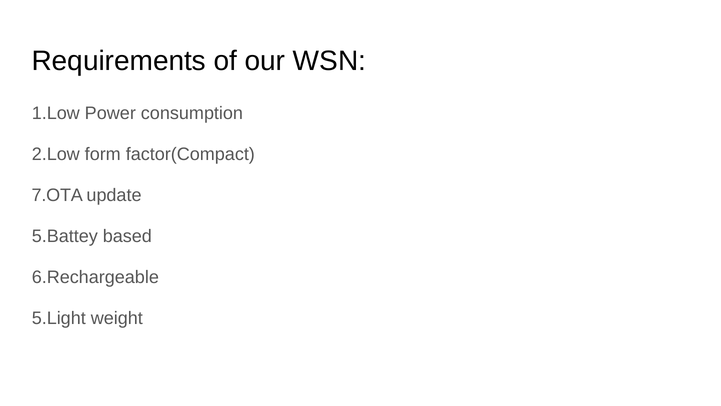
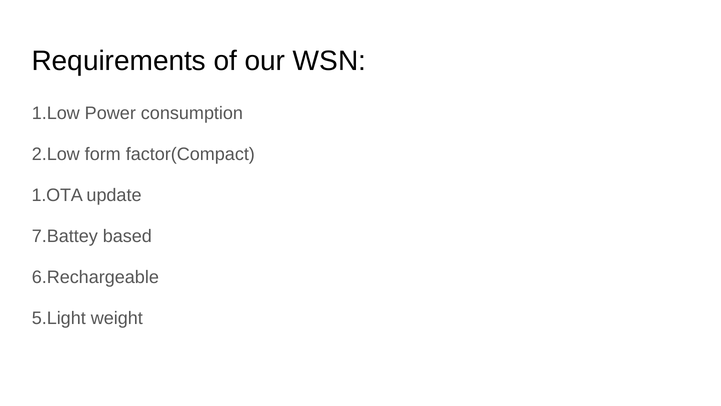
7.OTA: 7.OTA -> 1.OTA (57, 195)
5.Battey: 5.Battey -> 7.Battey (65, 236)
